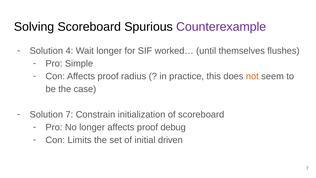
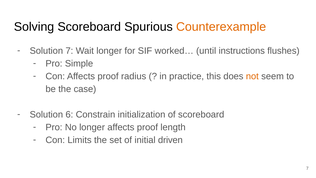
Counterexample colour: purple -> orange (221, 27)
Solution 4: 4 -> 7 (69, 51)
themselves: themselves -> instructions (242, 51)
Solution 7: 7 -> 6 (69, 114)
debug: debug -> length (173, 127)
